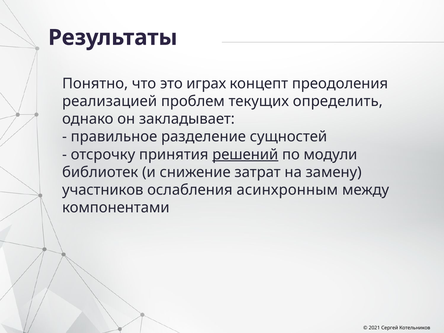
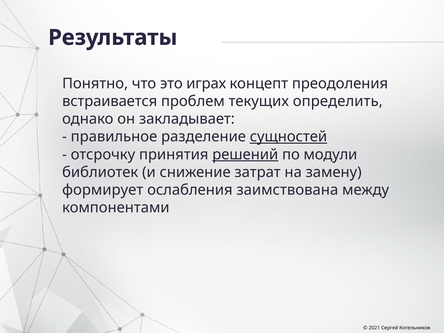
реализацией: реализацией -> встраивается (110, 101)
сущностей underline: none -> present (288, 137)
участников: участников -> формирует (103, 190)
асинхронным: асинхронным -> заимствована (287, 190)
